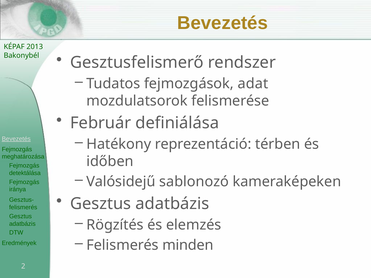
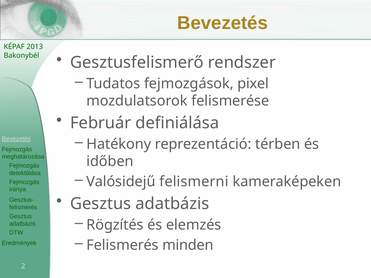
adat: adat -> pixel (253, 84)
sablonozó: sablonozó -> felismerni (194, 182)
